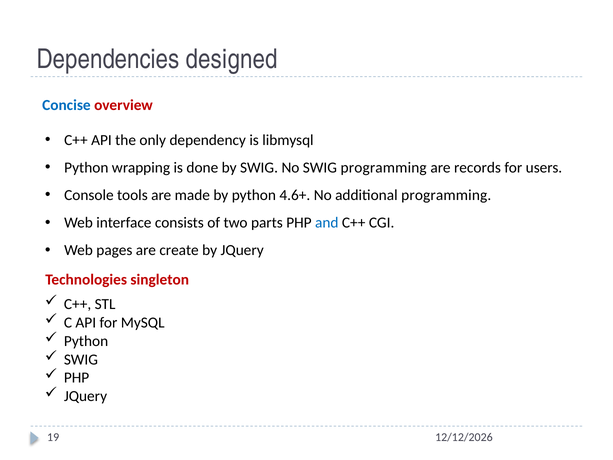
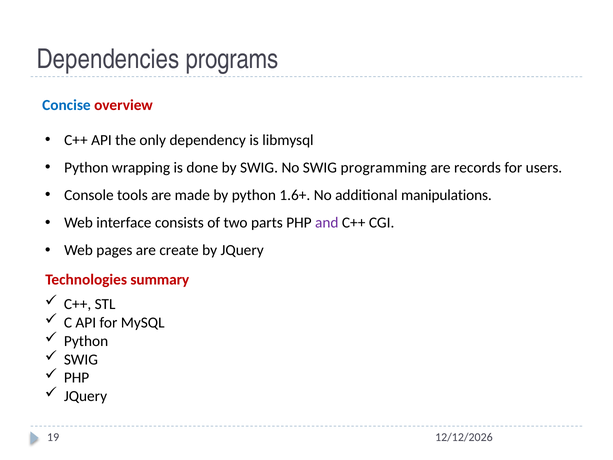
designed: designed -> programs (232, 59)
4.6+: 4.6+ -> 1.6+ (295, 195)
additional programming: programming -> manipulations (446, 195)
and colour: blue -> purple (327, 223)
singleton: singleton -> summary (160, 279)
